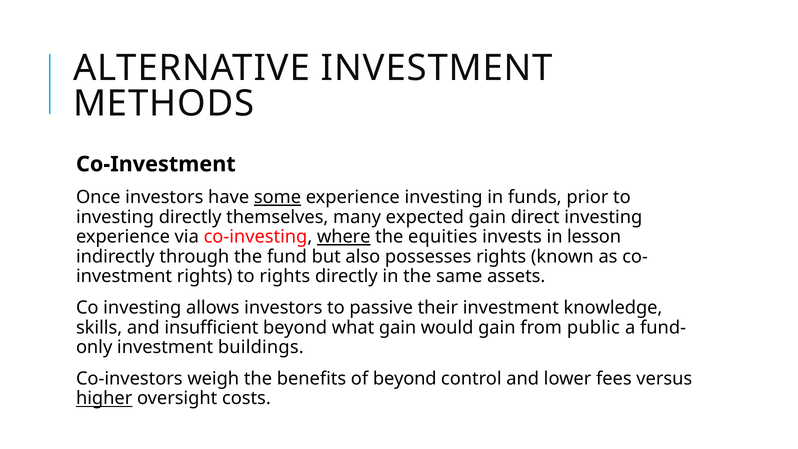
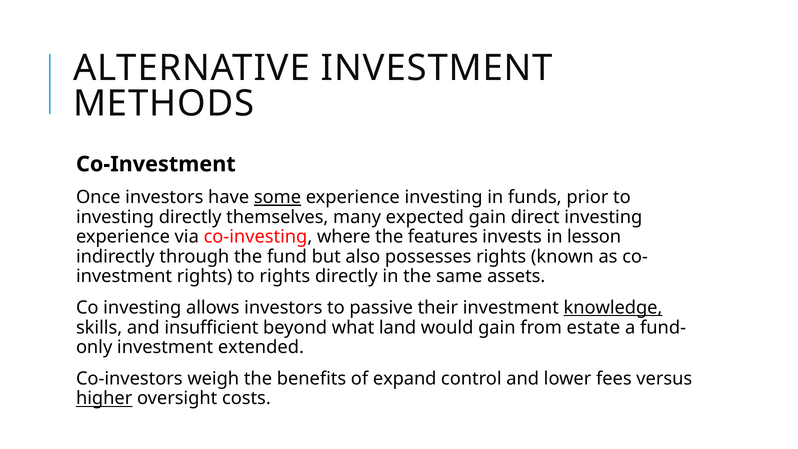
where underline: present -> none (344, 237)
equities: equities -> features (443, 237)
knowledge underline: none -> present (613, 308)
what gain: gain -> land (398, 327)
public: public -> estate (593, 327)
buildings: buildings -> extended (261, 347)
of beyond: beyond -> expand (405, 379)
